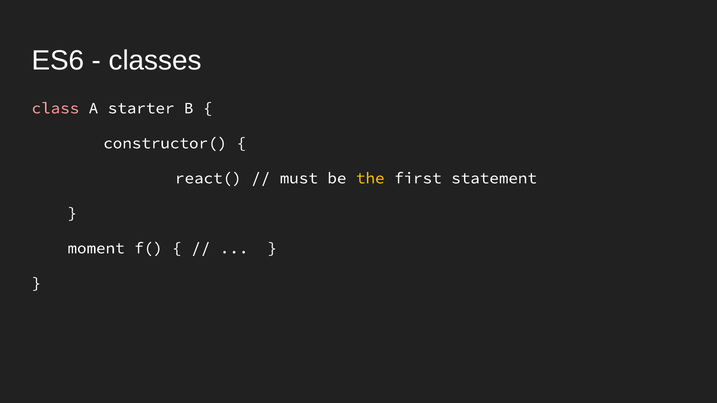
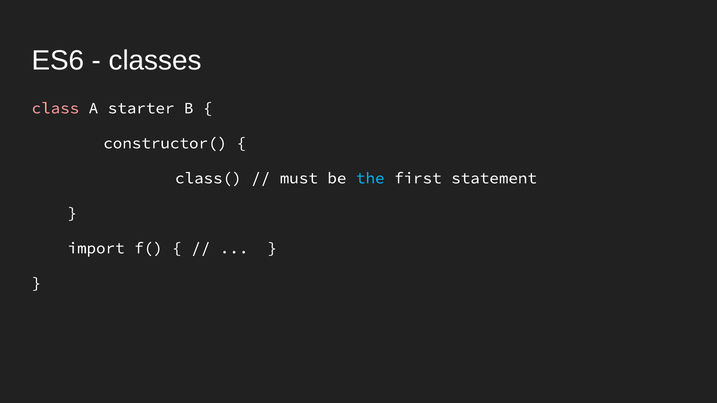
react(: react( -> class( (208, 178)
the colour: yellow -> light blue (370, 178)
moment: moment -> import (96, 248)
